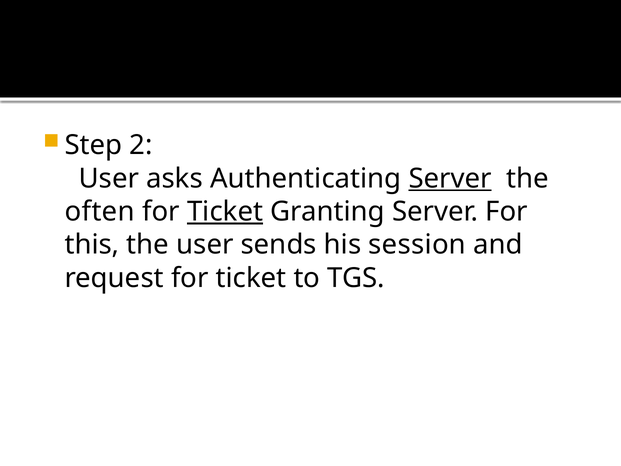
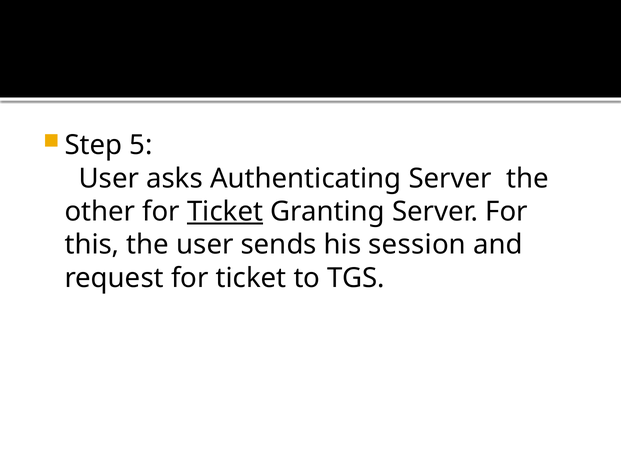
2: 2 -> 5 (141, 145)
Server underline: present -> none (450, 178)
often: often -> other (100, 212)
